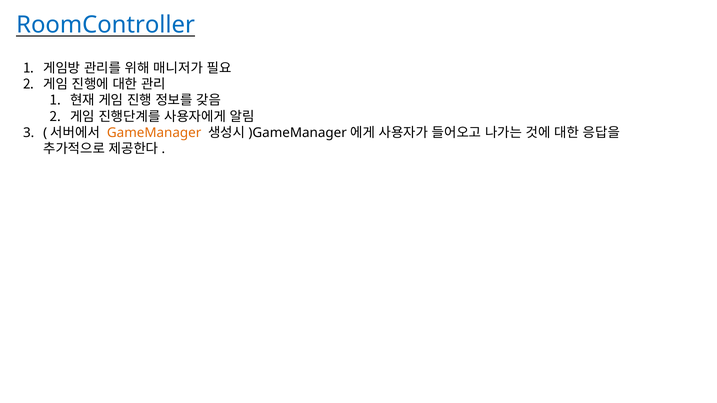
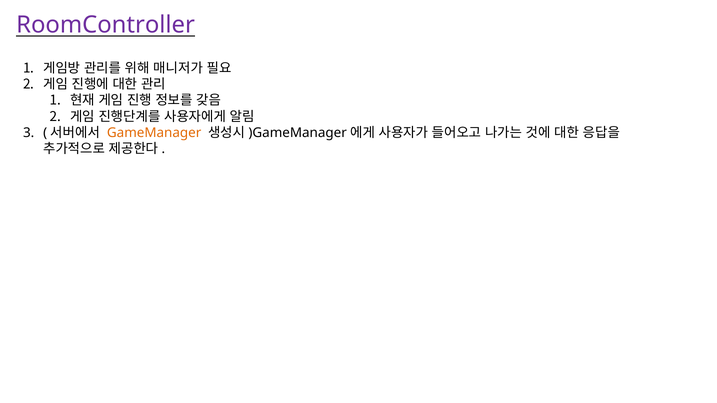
RoomController colour: blue -> purple (106, 25)
